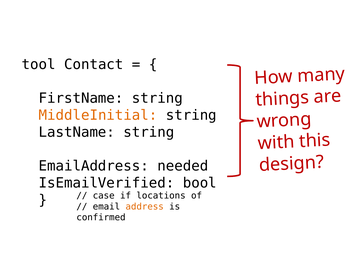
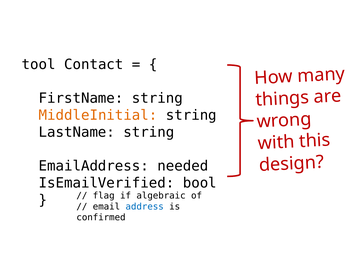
case: case -> flag (104, 196)
locations: locations -> algebraic (161, 196)
address colour: orange -> blue (145, 207)
